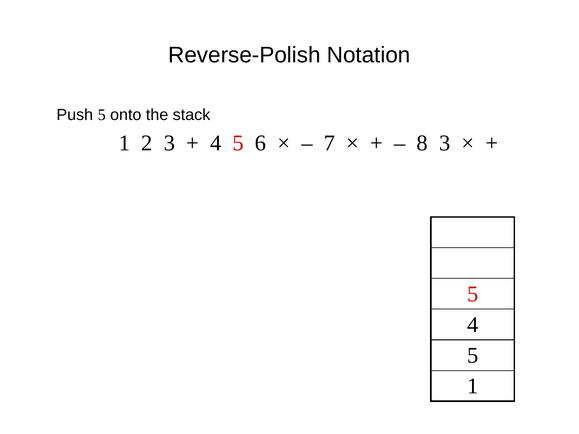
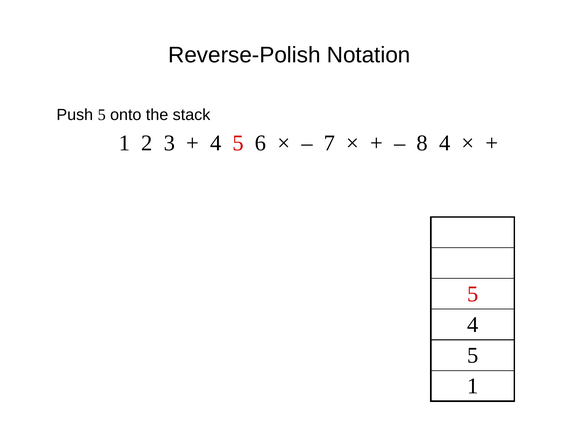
8 3: 3 -> 4 (445, 143)
